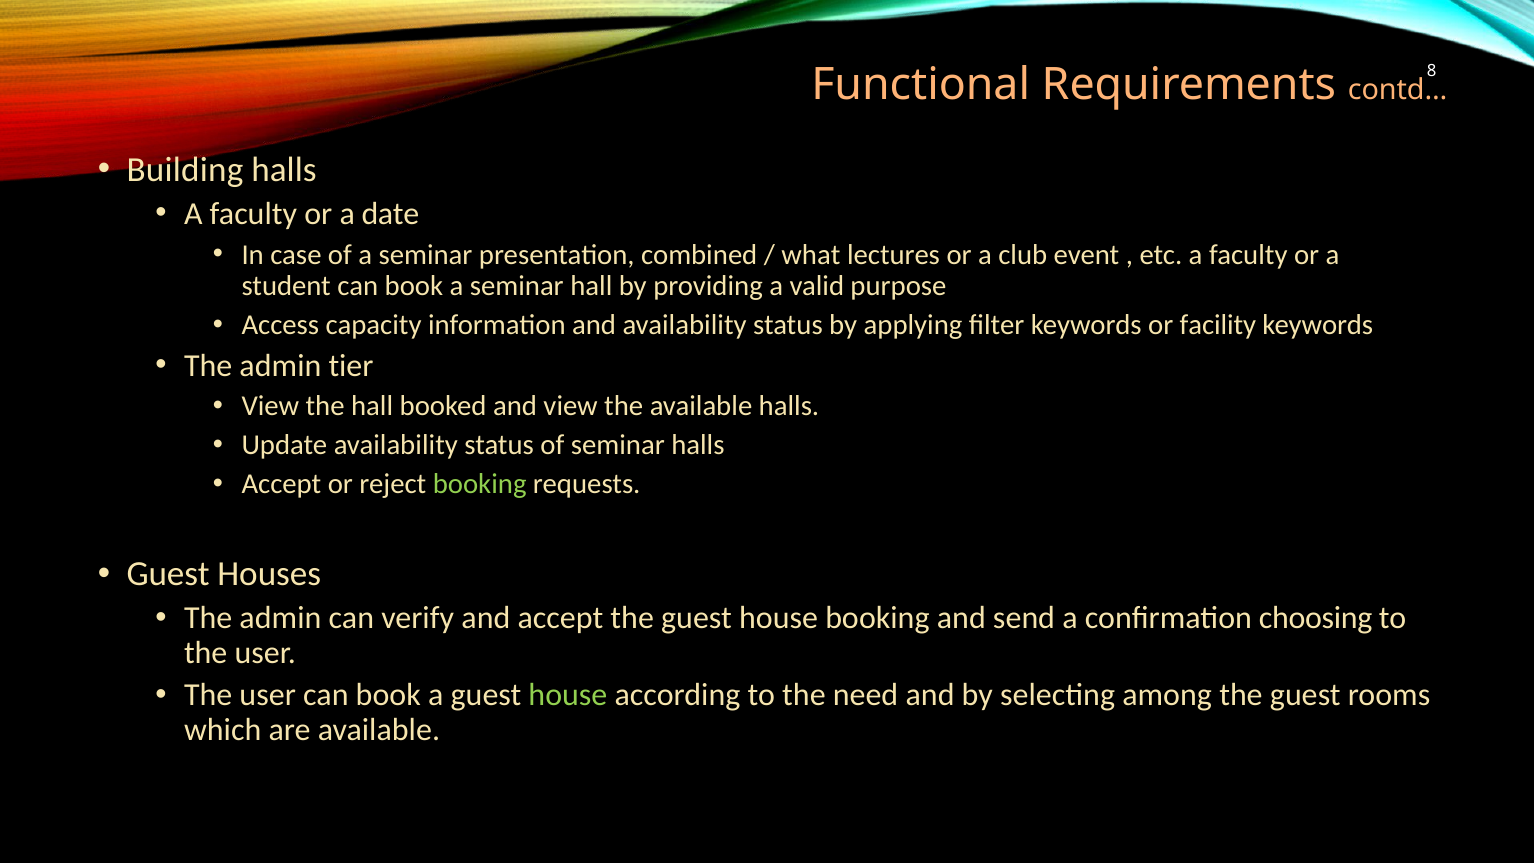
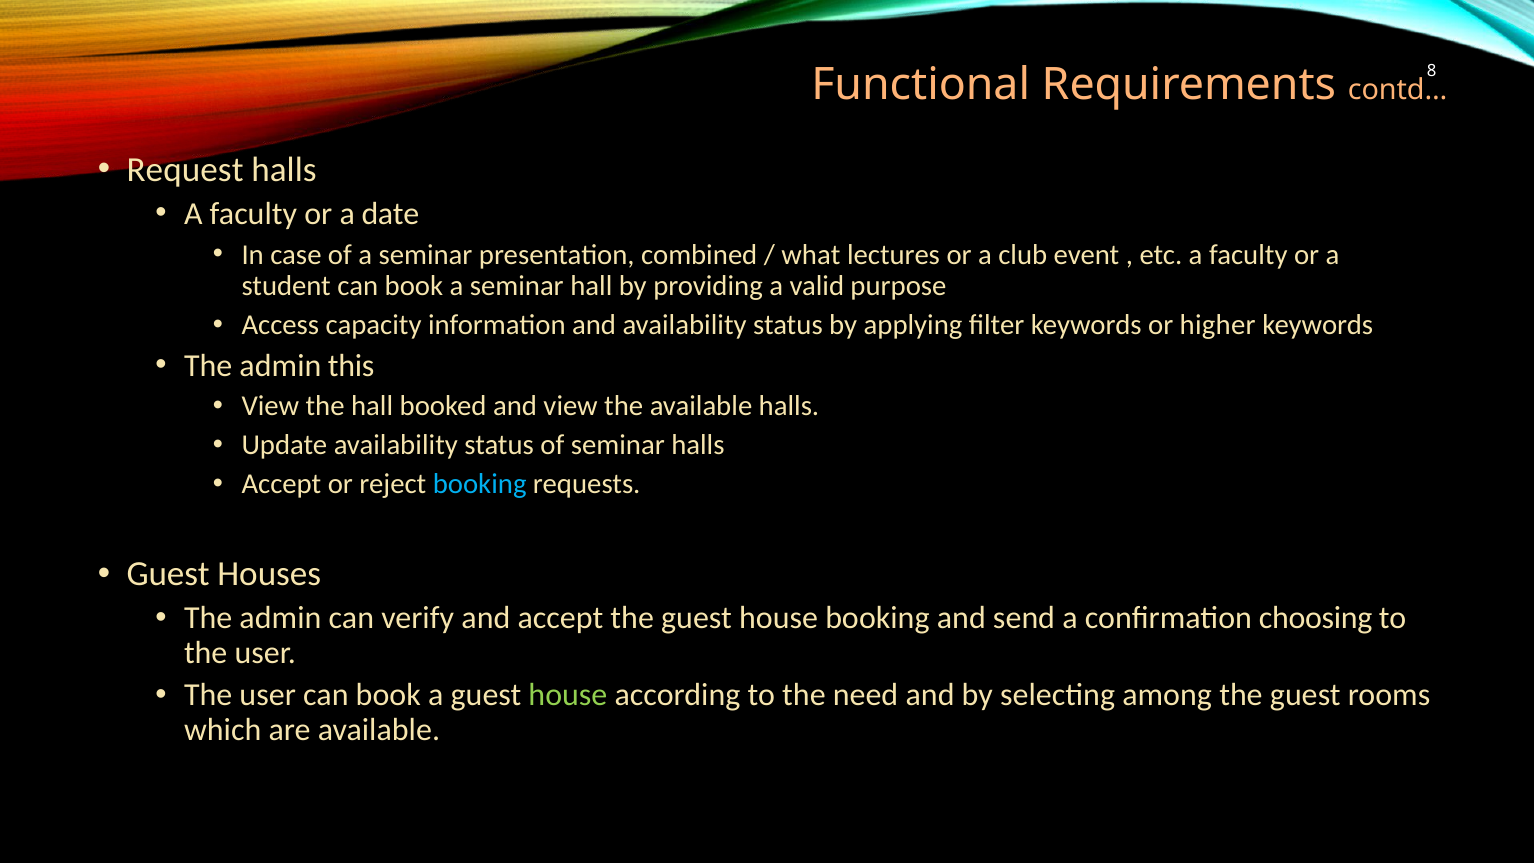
Building: Building -> Request (185, 169)
facility: facility -> higher (1218, 325)
tier: tier -> this (351, 365)
booking colour: light green -> light blue (480, 484)
